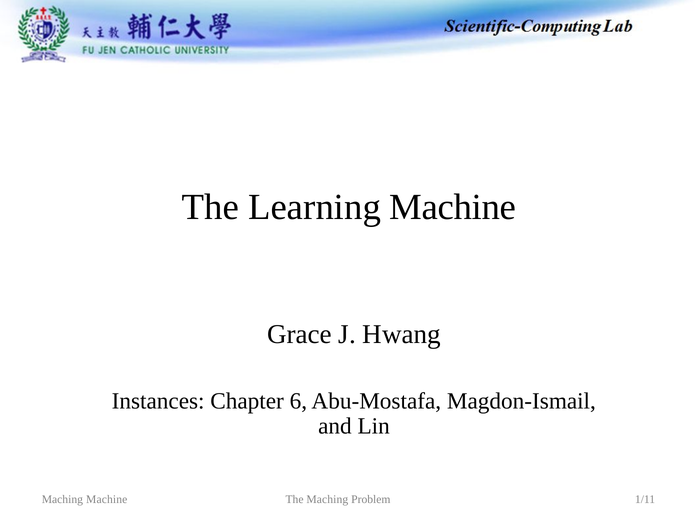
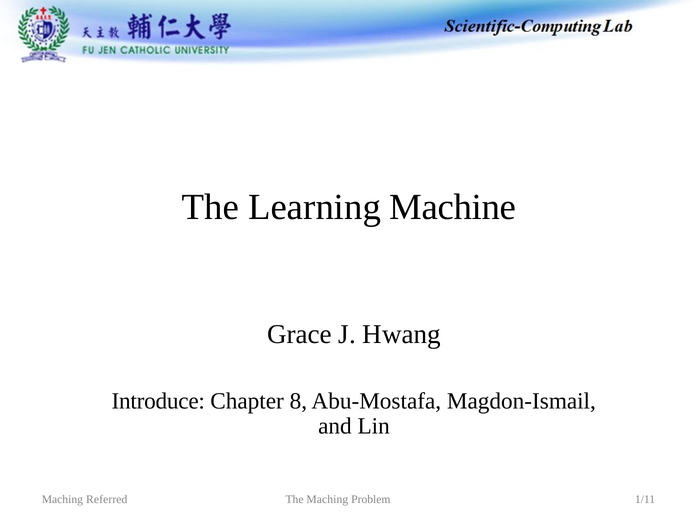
Instances: Instances -> Introduce (158, 401)
6: 6 -> 8 (298, 401)
Maching Machine: Machine -> Referred (107, 499)
